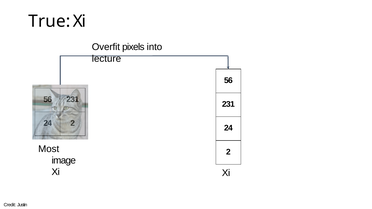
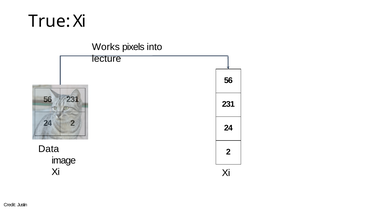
Overfit: Overfit -> Works (106, 47)
Most: Most -> Data (49, 149)
